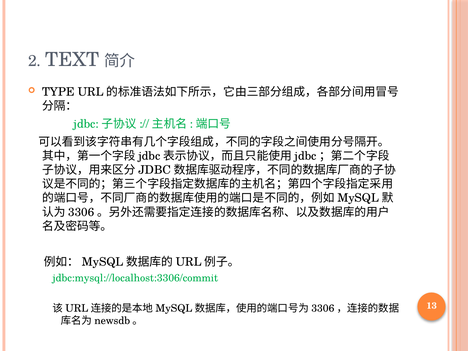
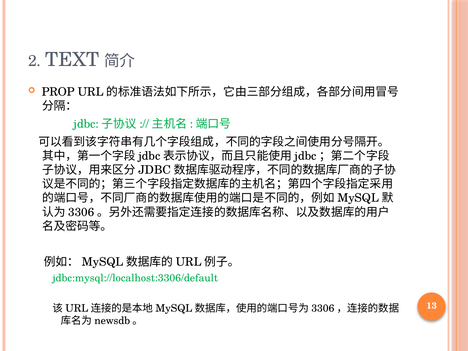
TYPE: TYPE -> PROP (58, 92)
jdbc:mysql://localhost:3306/commit: jdbc:mysql://localhost:3306/commit -> jdbc:mysql://localhost:3306/default (135, 278)
